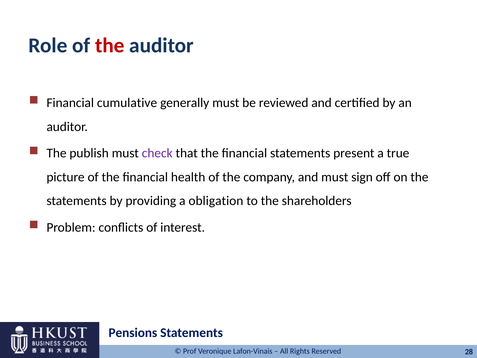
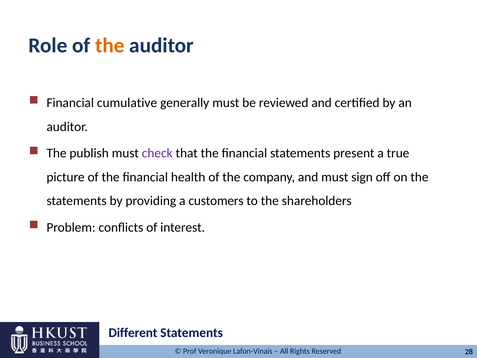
the colour: red -> orange (110, 46)
obligation: obligation -> customers (216, 201)
Pensions: Pensions -> Different (133, 333)
